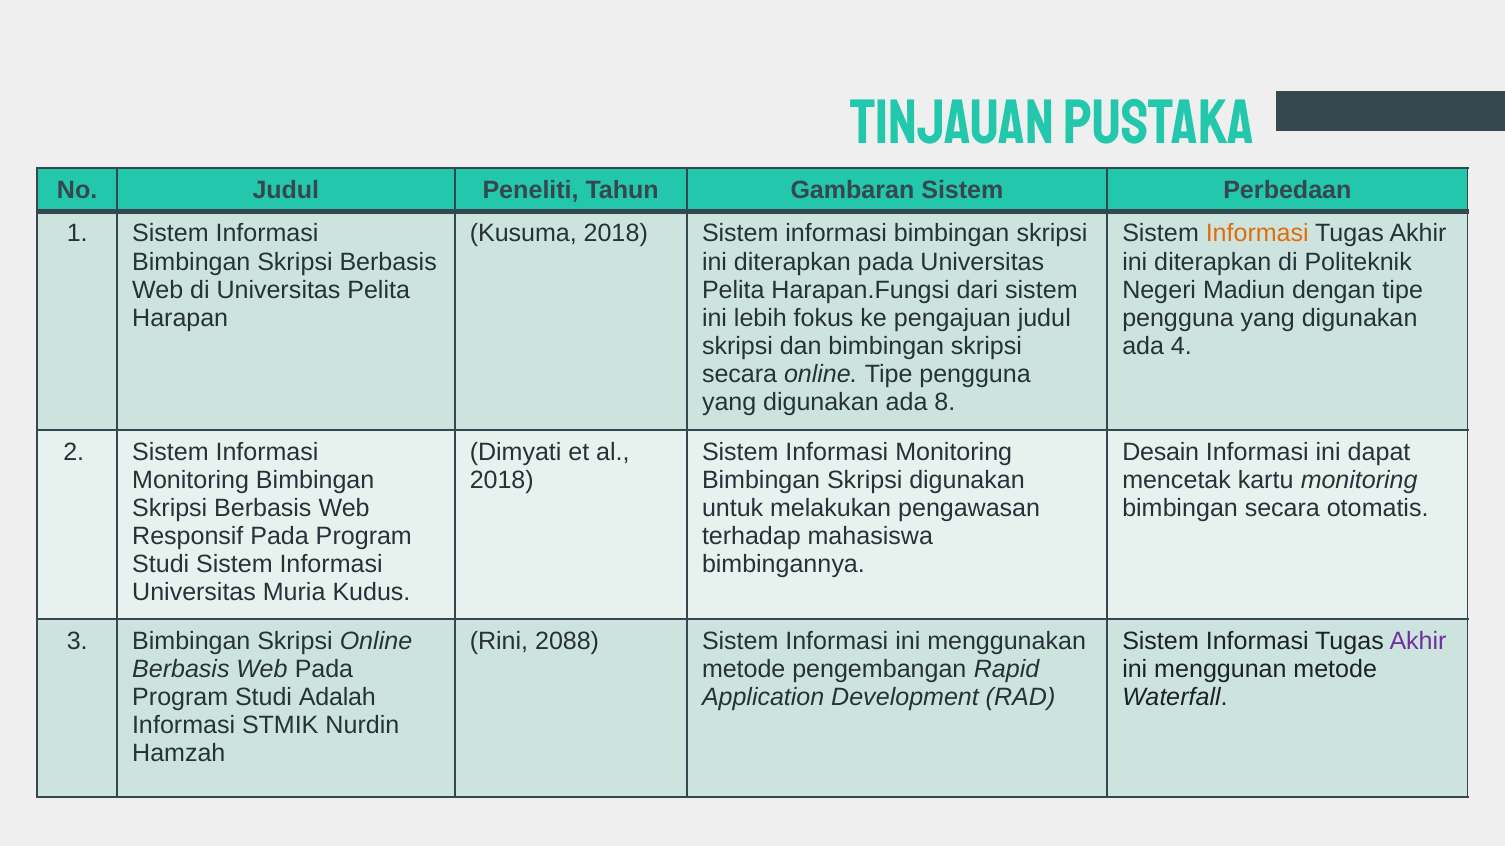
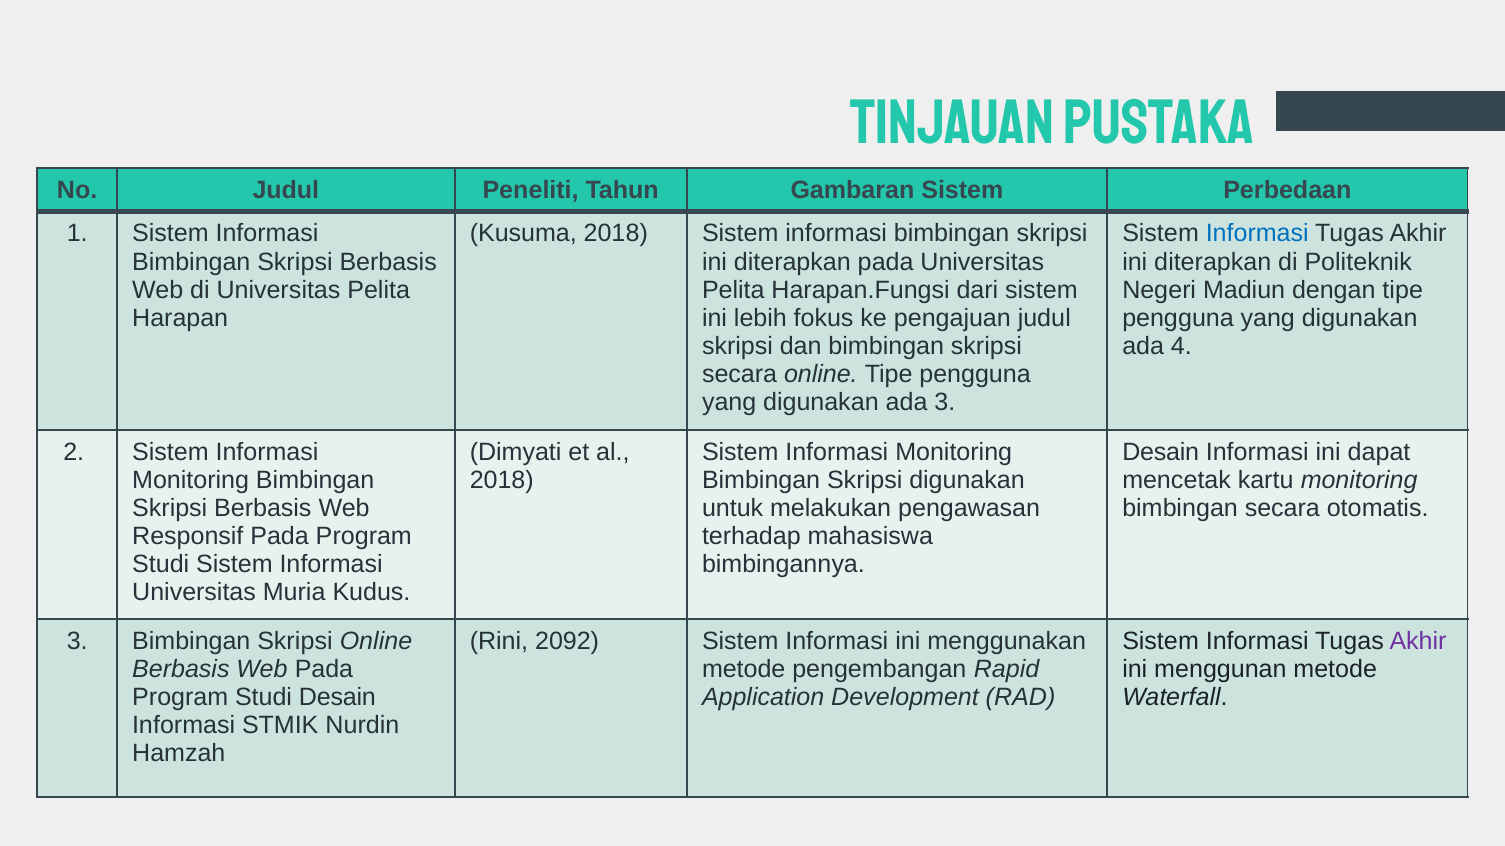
Informasi colour: orange -> blue (1257, 234)
ada 8: 8 -> 3 (945, 402)
2088: 2088 -> 2092 (567, 641)
Studi Adalah: Adalah -> Desain (337, 698)
